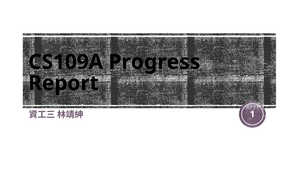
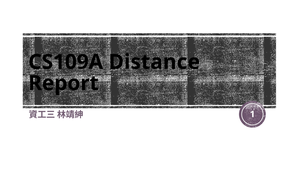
Progress: Progress -> Distance (154, 62)
